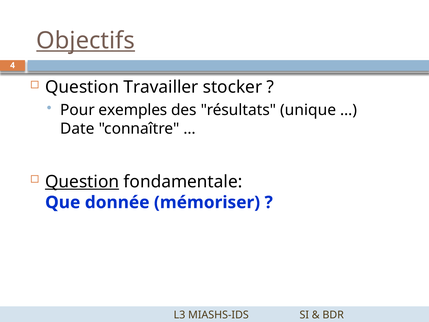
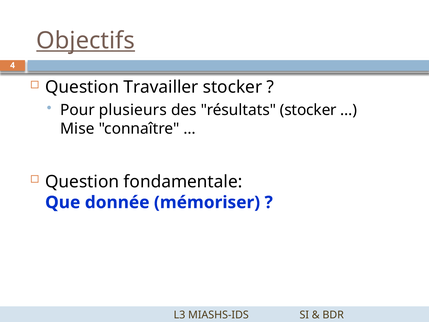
exemples: exemples -> plusieurs (133, 110)
résultats unique: unique -> stocker (308, 110)
Date: Date -> Mise (77, 129)
Question underline: present -> none (82, 182)
